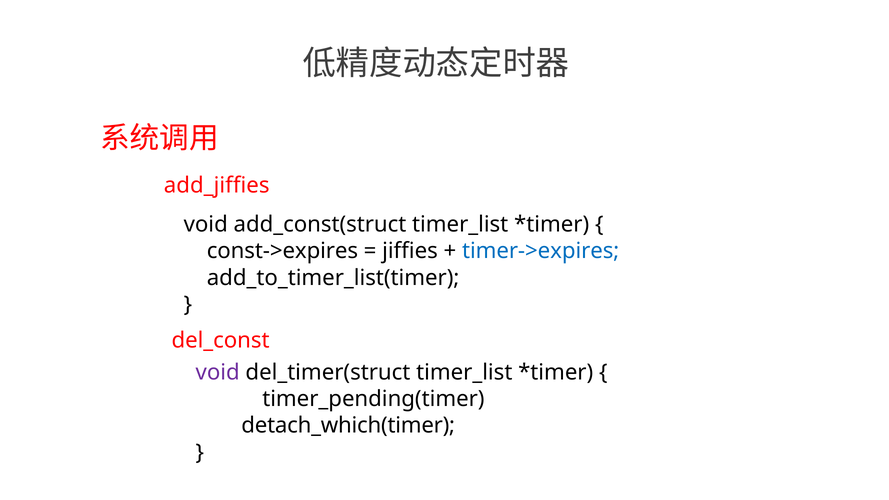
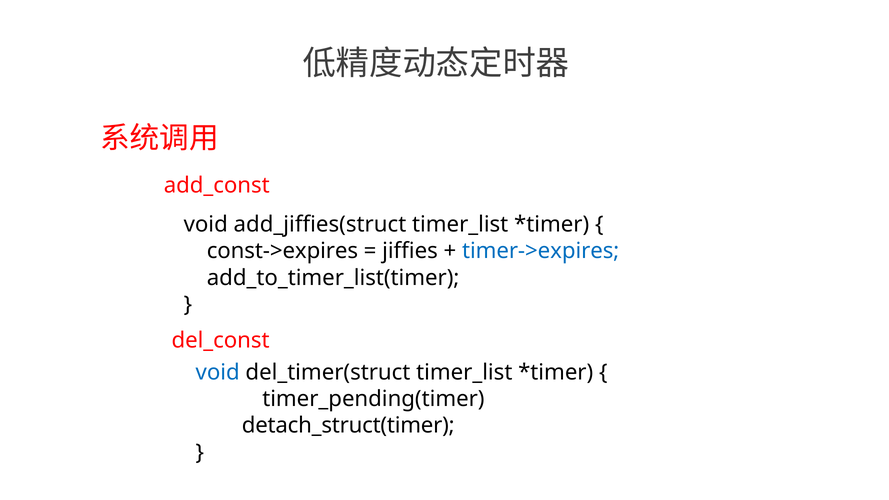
add_jiffies: add_jiffies -> add_const (217, 185)
add_const(struct: add_const(struct -> add_jiffies(struct (320, 224)
void colour: purple -> blue (218, 372)
detach_which(timer: detach_which(timer -> detach_struct(timer (348, 426)
